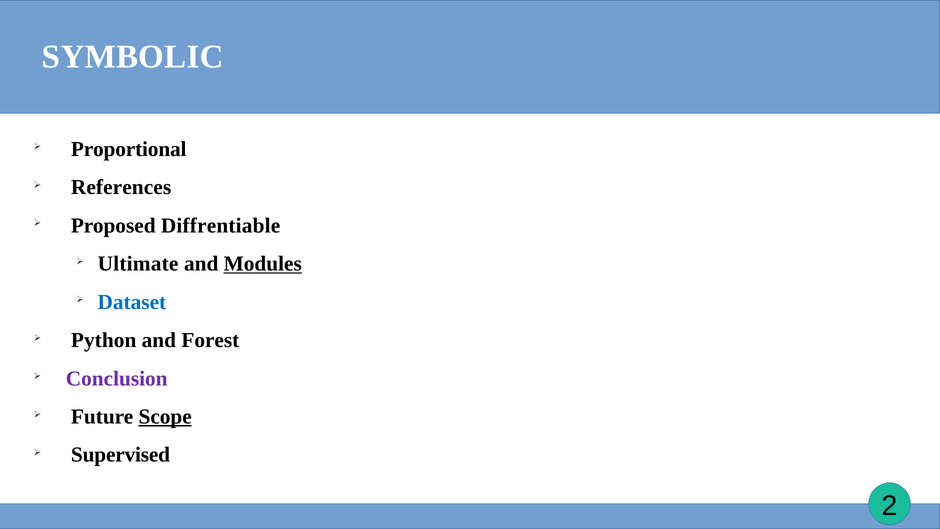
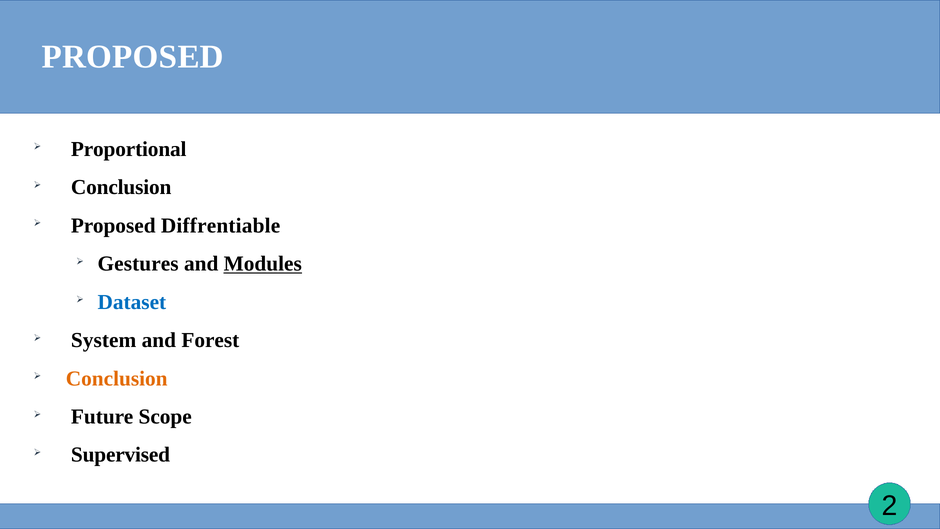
SYMBOLIC: SYMBOLIC -> PROPOSED (133, 57)
References: References -> Conclusion (121, 187)
Ultimate: Ultimate -> Gestures (138, 264)
Python: Python -> System (104, 340)
Conclusion colour: purple -> orange (117, 378)
Scope underline: present -> none (165, 417)
